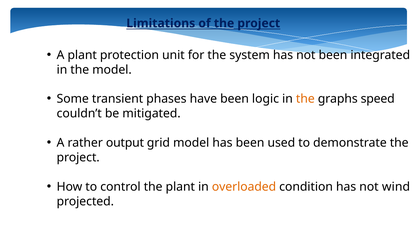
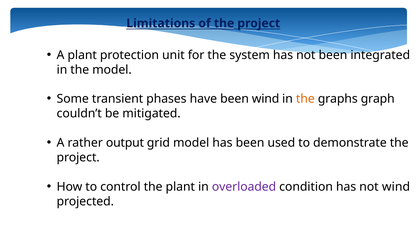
been logic: logic -> wind (266, 99)
speed: speed -> graph (378, 99)
overloaded colour: orange -> purple (244, 186)
